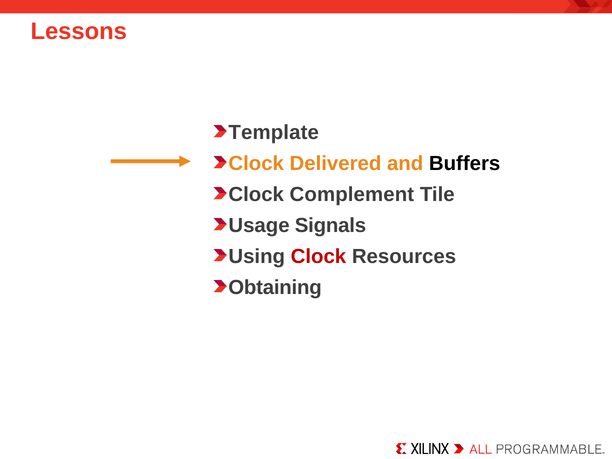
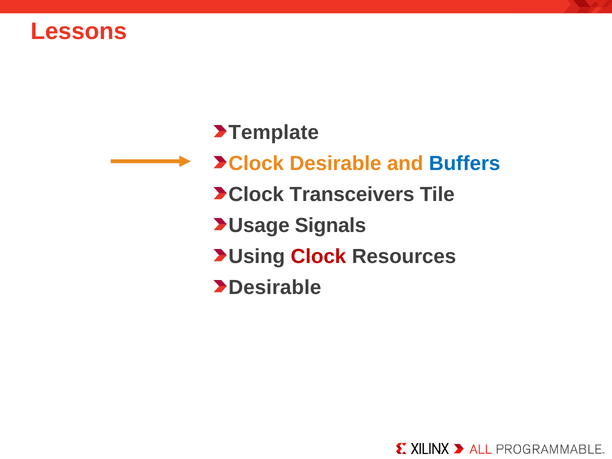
Clock Delivered: Delivered -> Desirable (335, 164)
Buffers colour: black -> blue (465, 164)
Complement: Complement -> Transceivers (352, 195)
Obtaining: Obtaining -> Desirable (275, 287)
